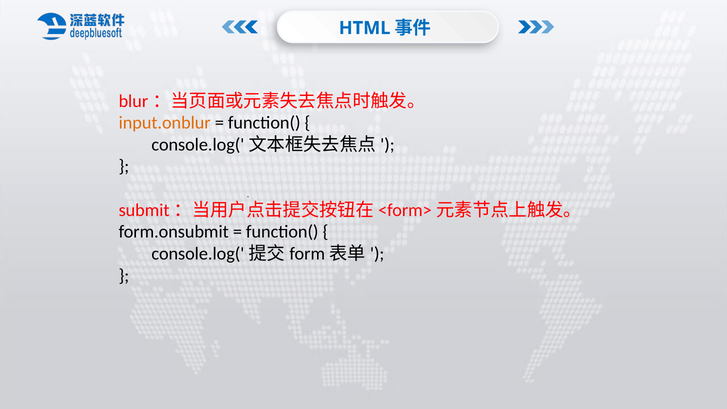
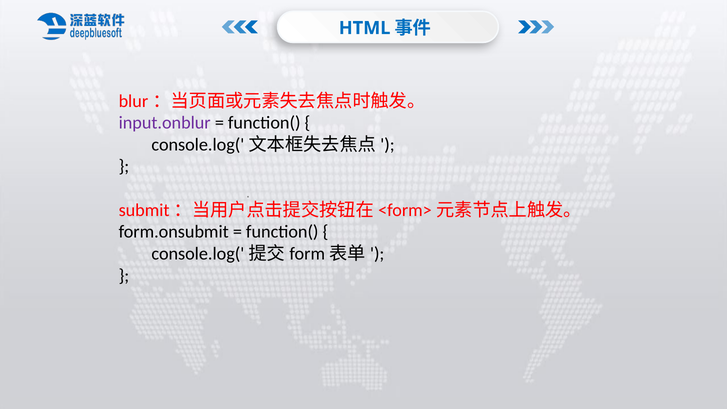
input.onblur colour: orange -> purple (165, 123)
